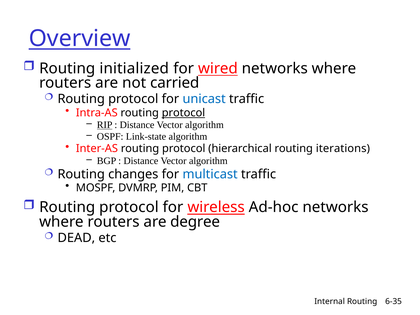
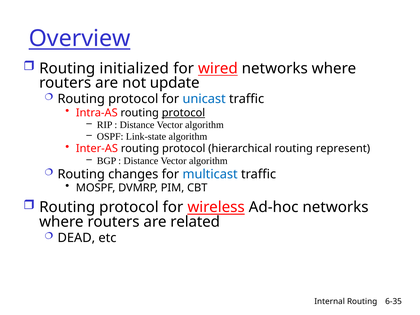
carried: carried -> update (175, 83)
RIP underline: present -> none (105, 125)
iterations: iterations -> represent (343, 149)
degree: degree -> related (195, 222)
